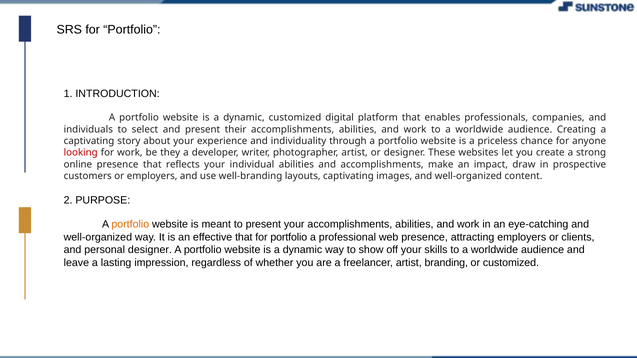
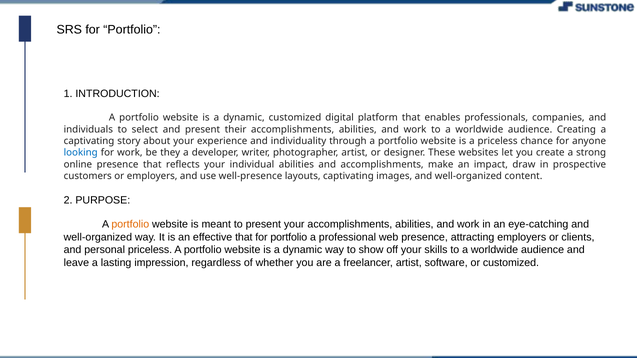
looking colour: red -> blue (81, 153)
well-branding: well-branding -> well-presence (250, 176)
personal designer: designer -> priceless (150, 250)
branding: branding -> software (446, 263)
